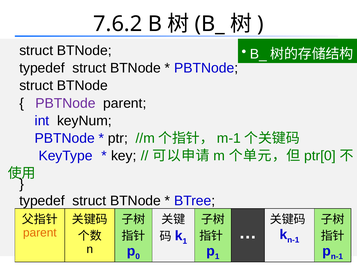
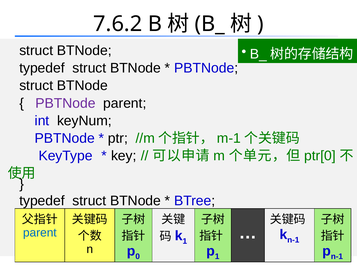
parent colour: orange -> blue (40, 233)
